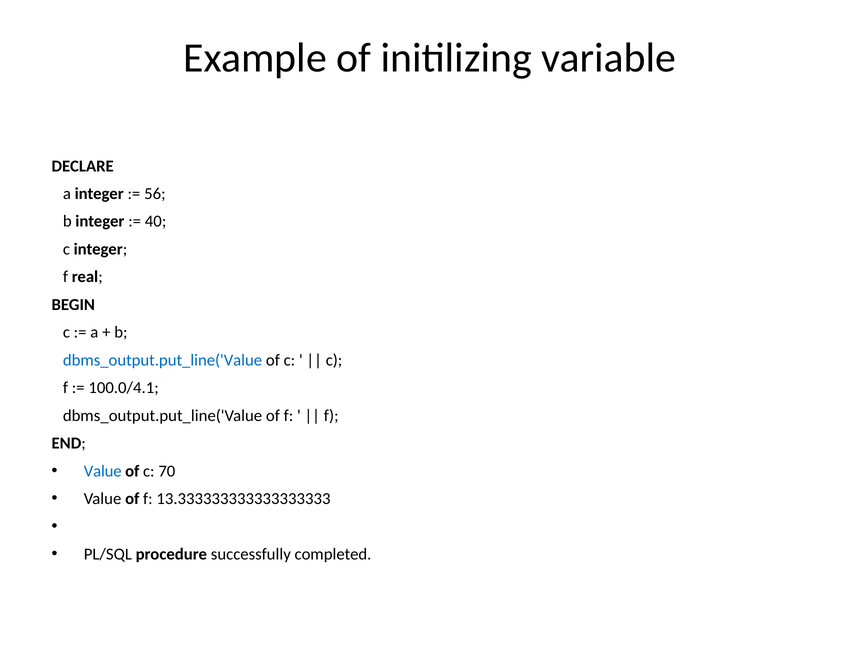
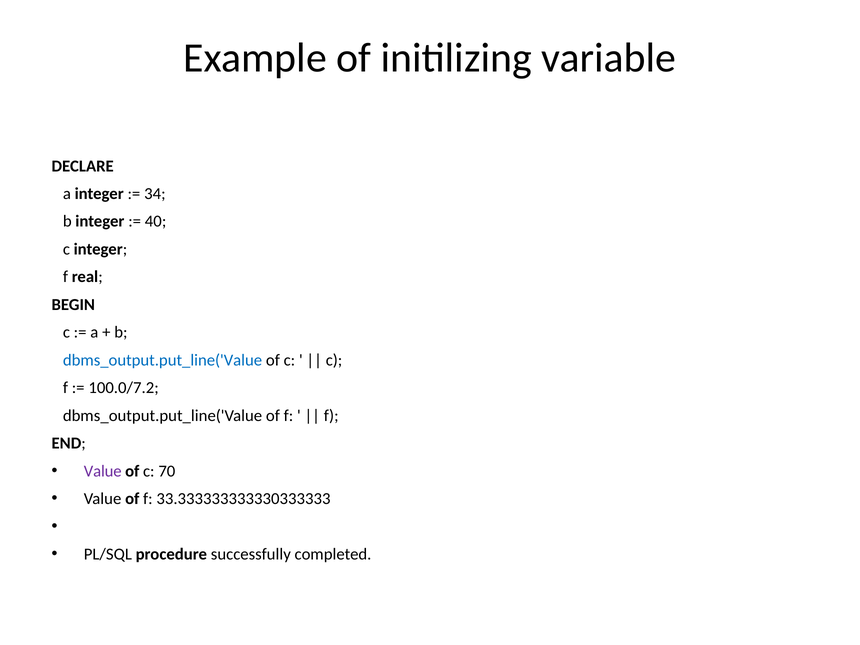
56: 56 -> 34 (155, 194)
100.0/4.1: 100.0/4.1 -> 100.0/7.2 (124, 388)
Value colour: blue -> purple (103, 471)
13.333333333333333333: 13.333333333333333333 -> 33.333333333330333333 (243, 499)
